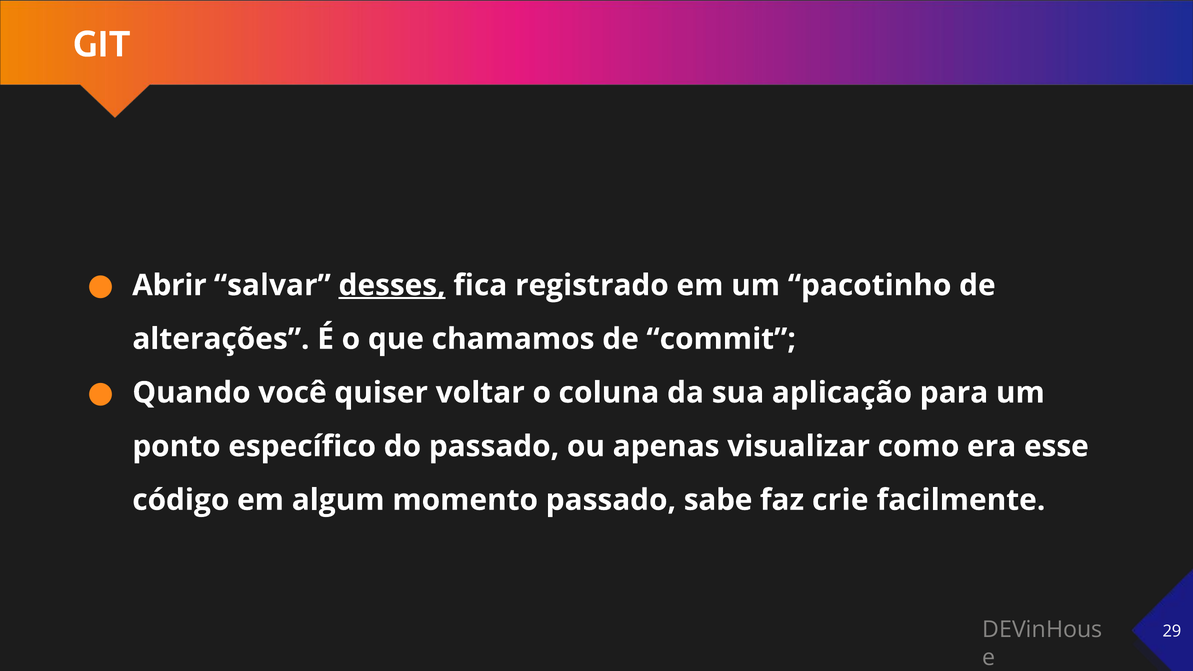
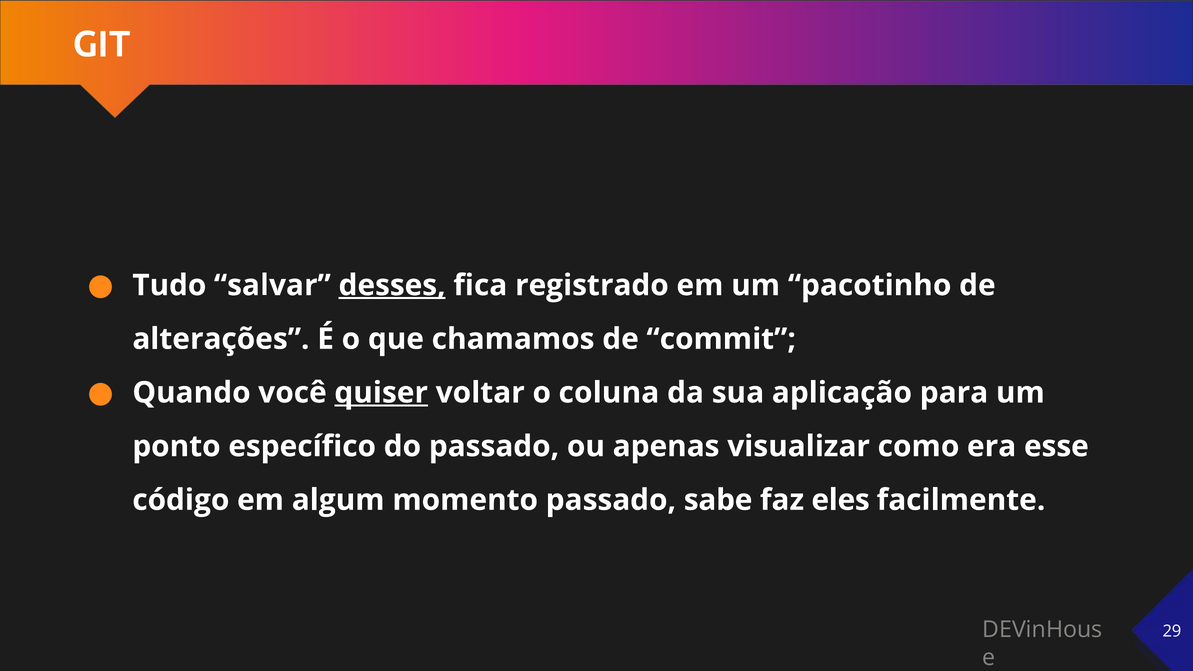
Abrir: Abrir -> Tudo (169, 285)
quiser underline: none -> present (381, 393)
crie: crie -> eles (841, 500)
